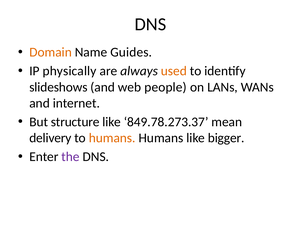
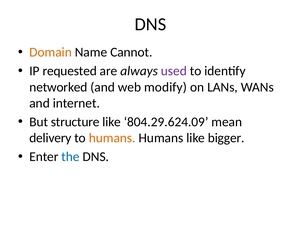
Guides: Guides -> Cannot (131, 52)
physically: physically -> requested (70, 71)
used colour: orange -> purple (174, 71)
slideshows: slideshows -> networked (58, 87)
people: people -> modify (166, 87)
849.78.273.37: 849.78.273.37 -> 804.29.624.09 (166, 122)
the colour: purple -> blue (71, 157)
